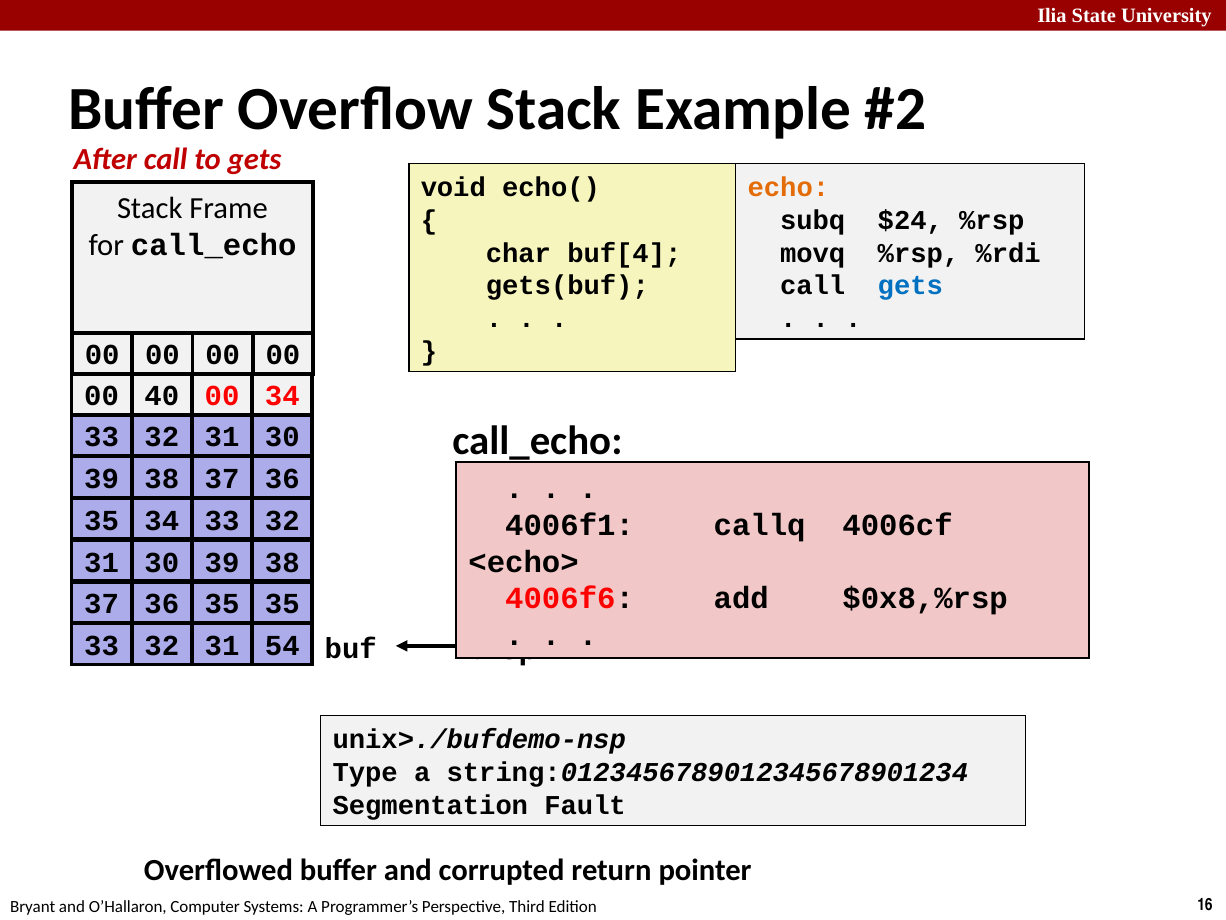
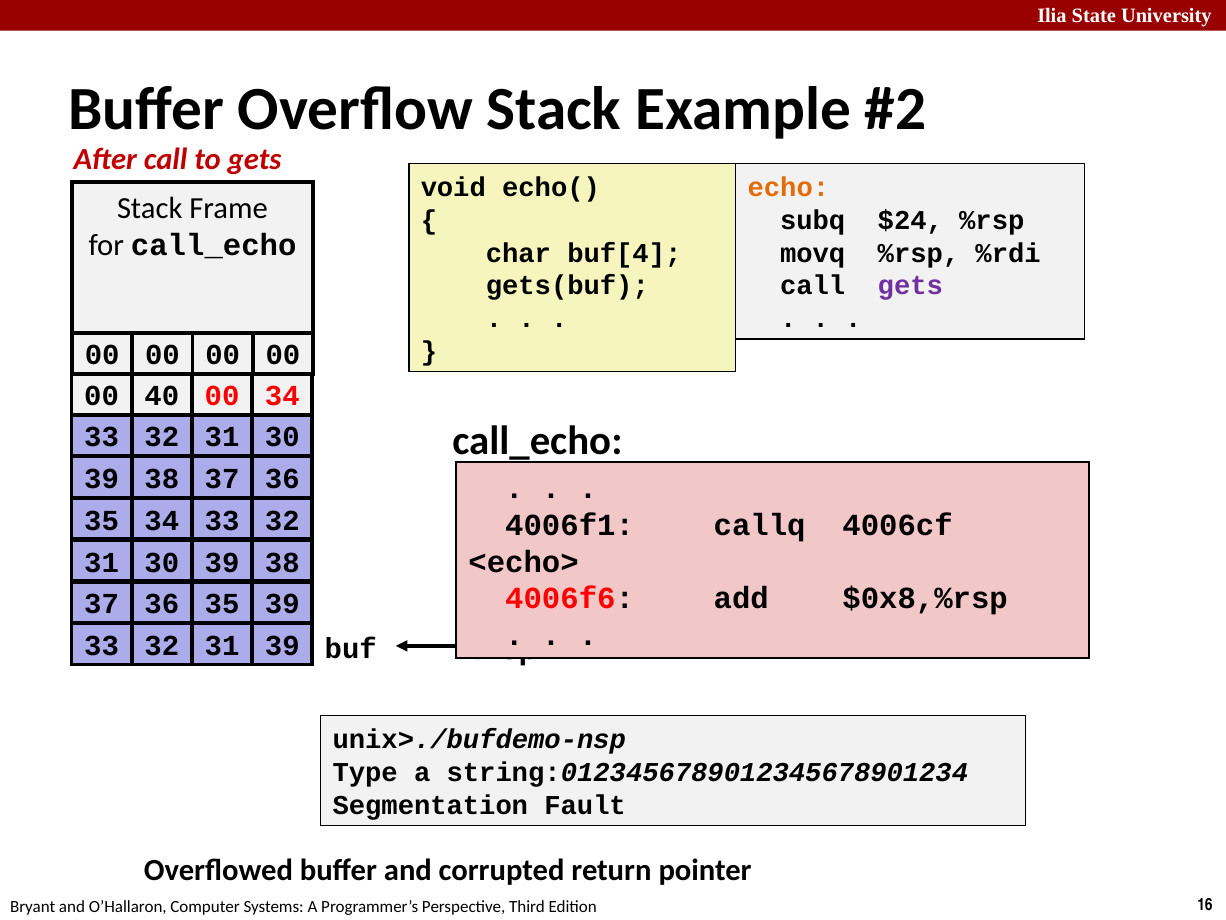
gets colour: blue -> purple (910, 286)
35 35: 35 -> 39 (282, 604)
31 54: 54 -> 39 (282, 646)
